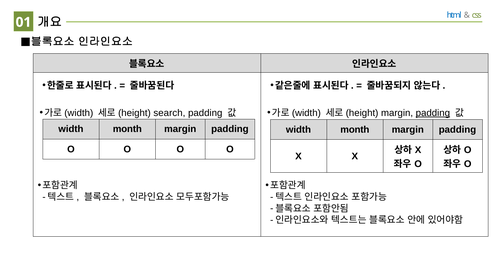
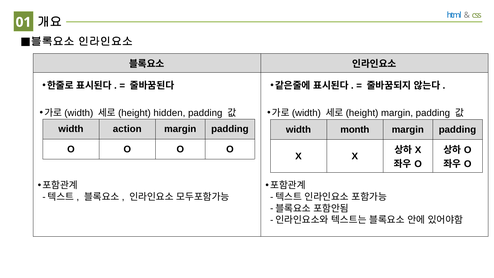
search: search -> hidden (169, 113)
padding underline: present -> none (433, 113)
month: month -> action (127, 129)
